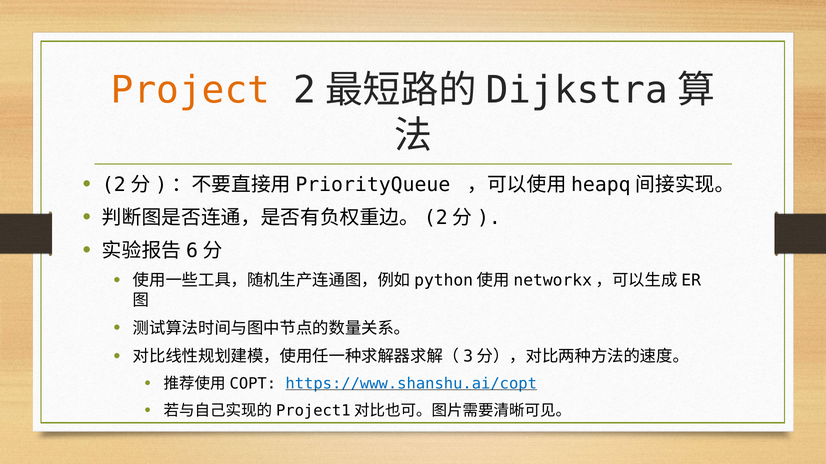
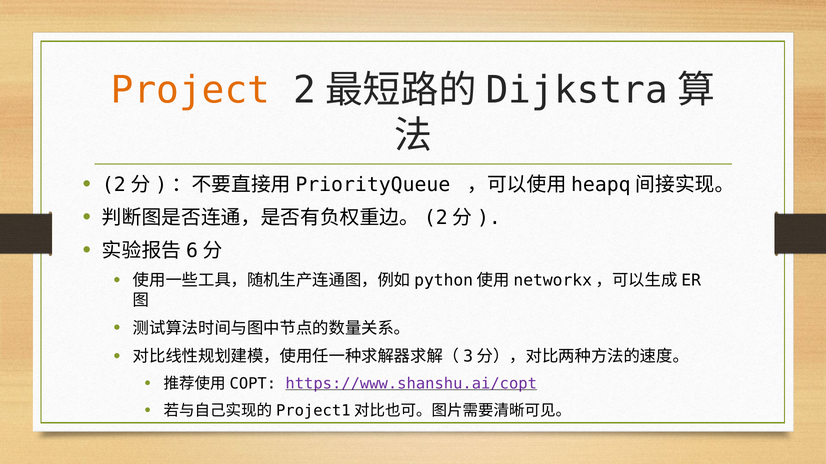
https://www.shanshu.ai/copt colour: blue -> purple (411, 384)
